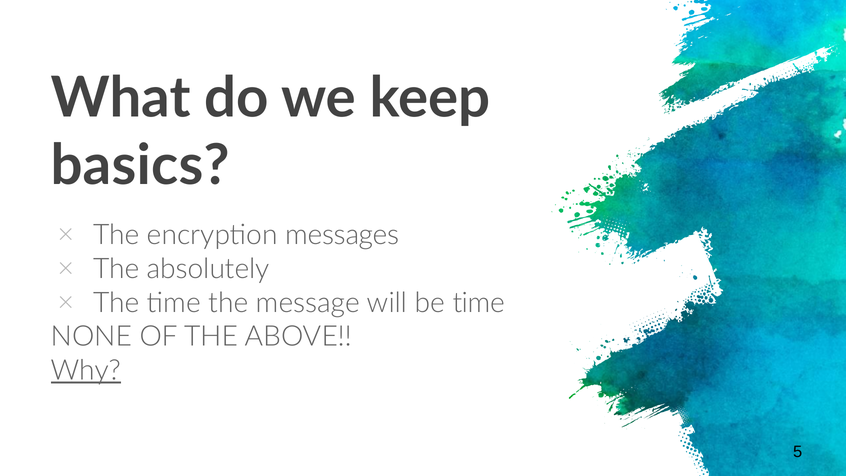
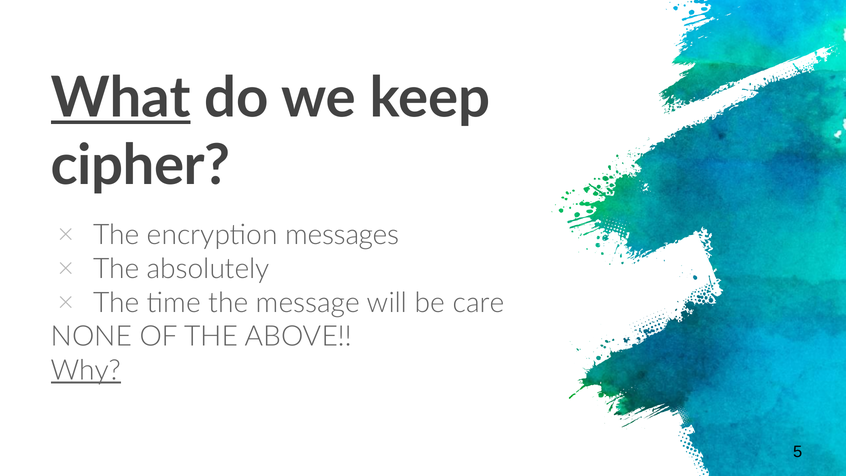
What underline: none -> present (121, 98)
basics: basics -> cipher (140, 166)
be time: time -> care (479, 303)
